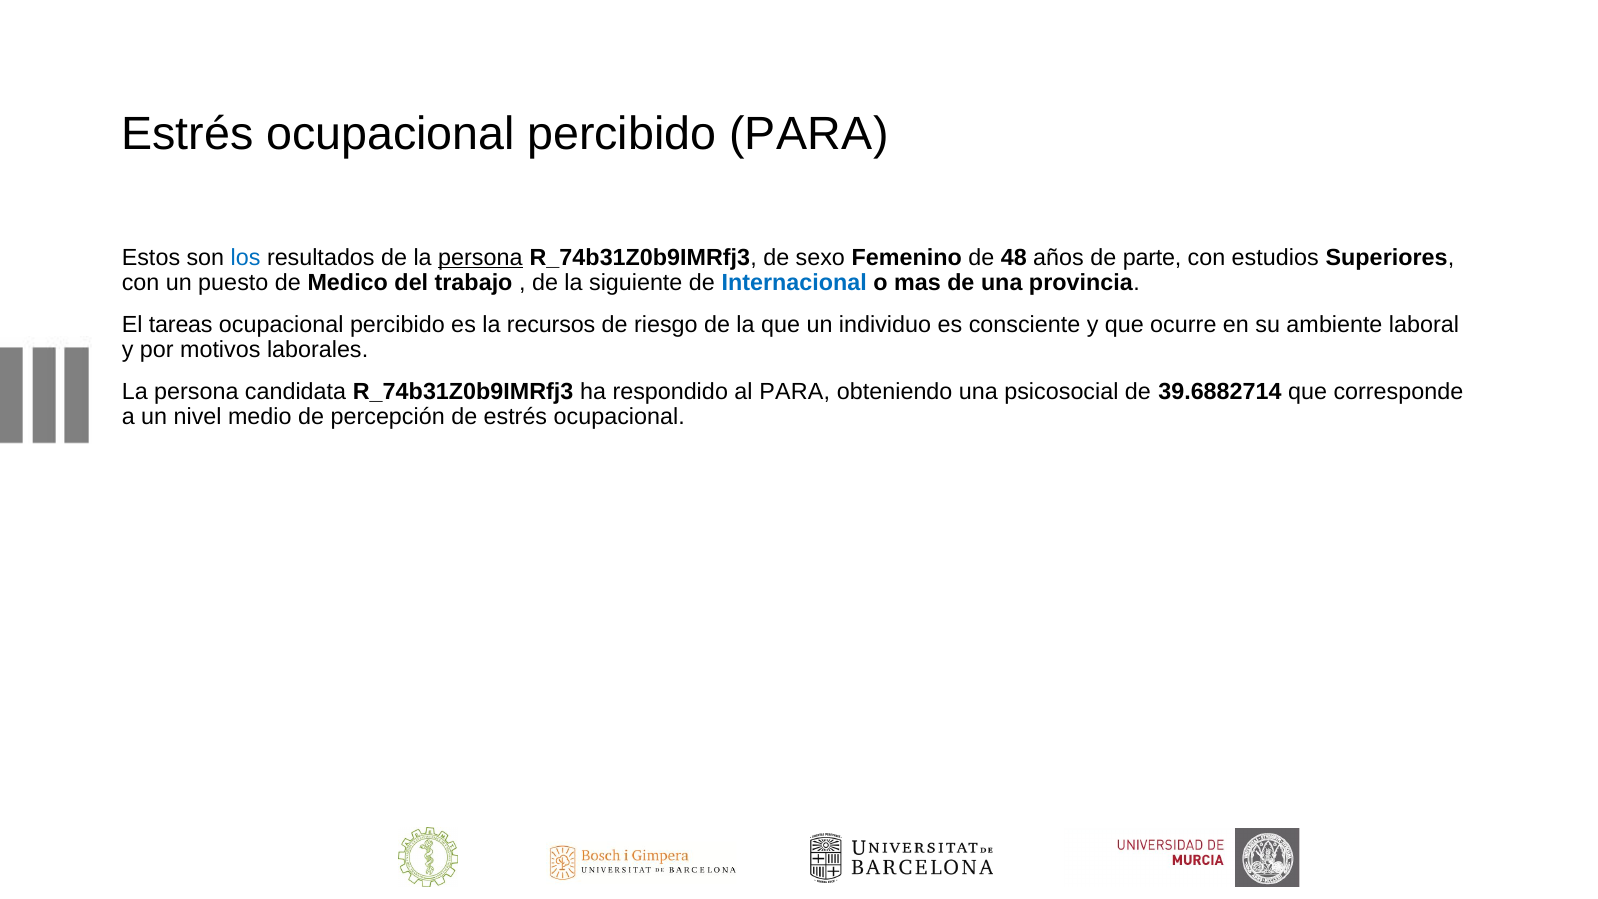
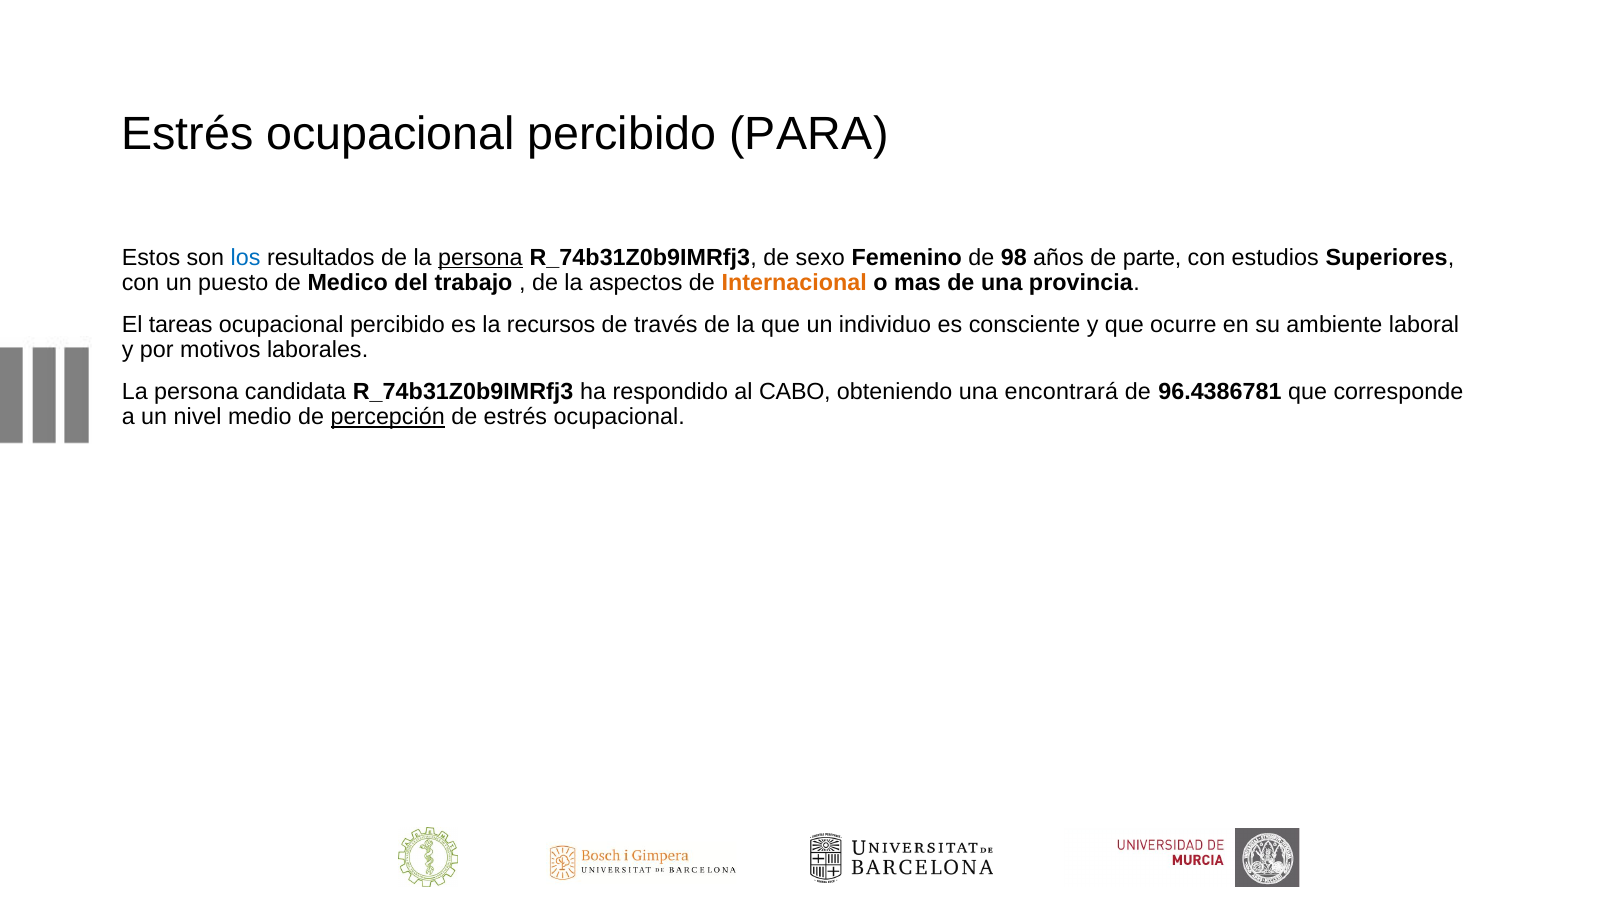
48: 48 -> 98 (1014, 258)
siguiente: siguiente -> aspectos (636, 283)
Internacional colour: blue -> orange (794, 283)
riesgo: riesgo -> través (666, 325)
al PARA: PARA -> CABO (795, 392)
psicosocial: psicosocial -> encontrará (1061, 392)
39.6882714: 39.6882714 -> 96.4386781 (1220, 392)
percepción underline: none -> present (388, 417)
